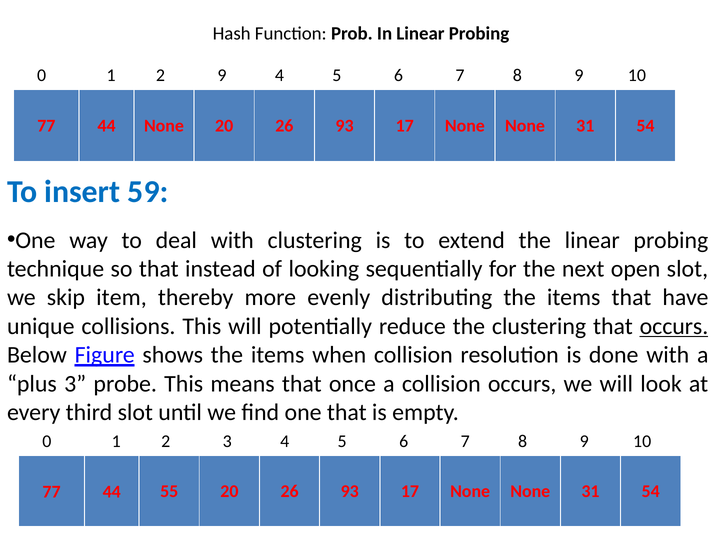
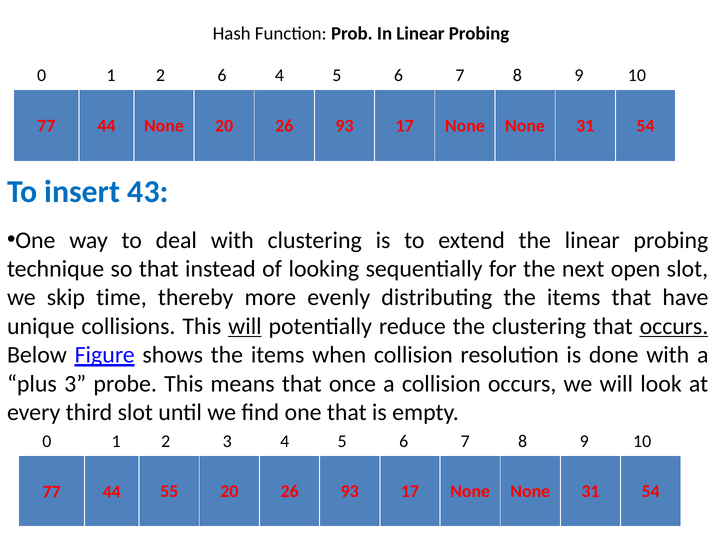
2 9: 9 -> 6 (222, 75)
59: 59 -> 43 (148, 192)
item: item -> time (121, 298)
will underline: none -> present (245, 326)
